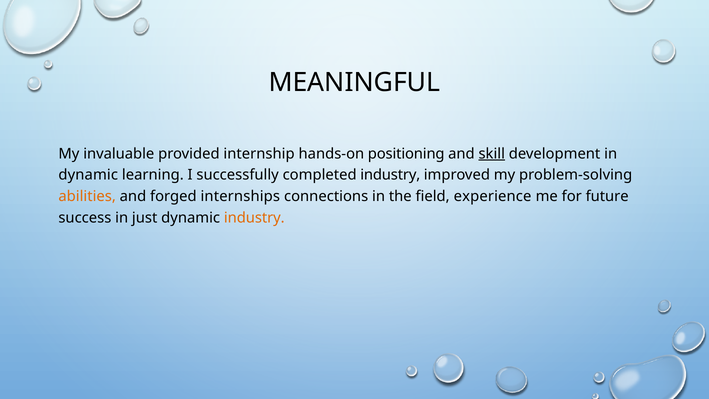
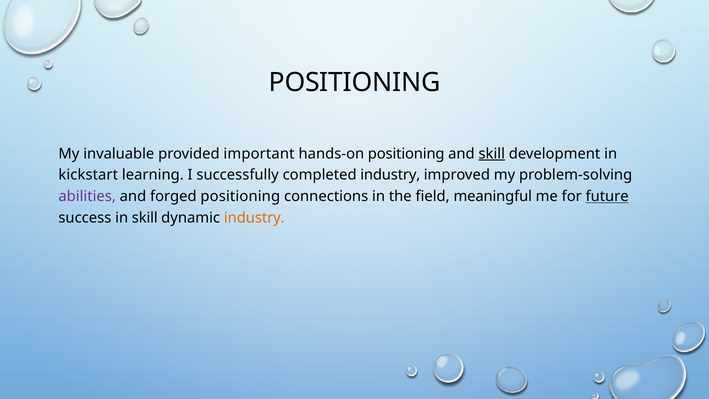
MEANINGFUL: MEANINGFUL -> POSITIONING (355, 82)
internship: internship -> important (259, 154)
dynamic: dynamic -> kickstart (88, 175)
abilities colour: orange -> purple (87, 196)
forged internships: internships -> positioning (240, 196)
experience: experience -> meaningful (493, 196)
future underline: none -> present (607, 196)
in just: just -> skill (145, 218)
